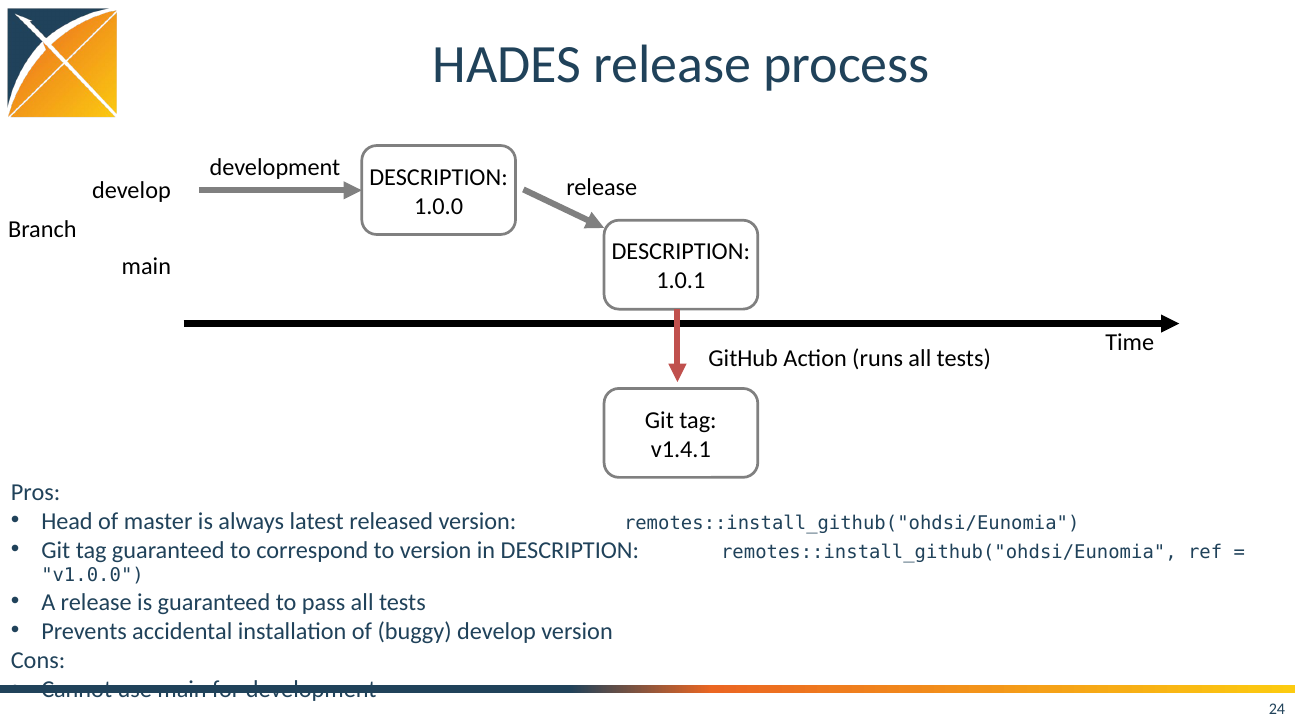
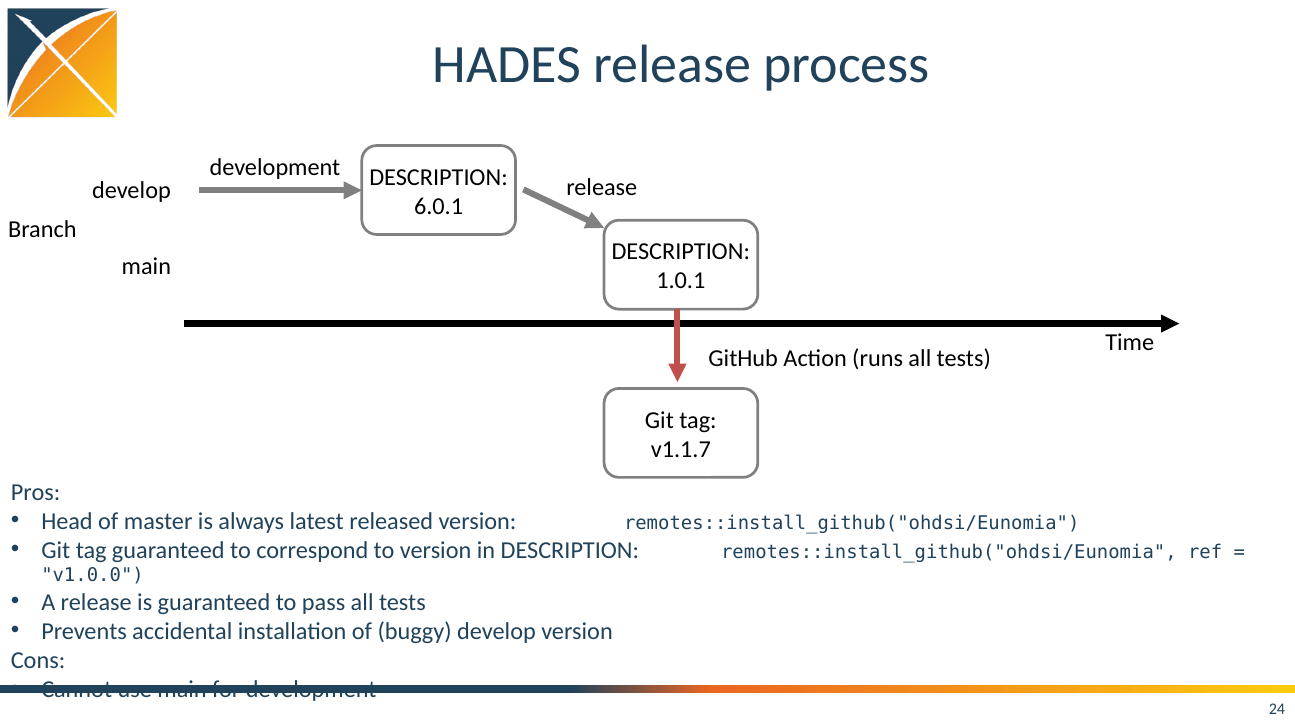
1.0.0: 1.0.0 -> 6.0.1 (439, 206)
v1.4.1: v1.4.1 -> v1.1.7 (681, 449)
